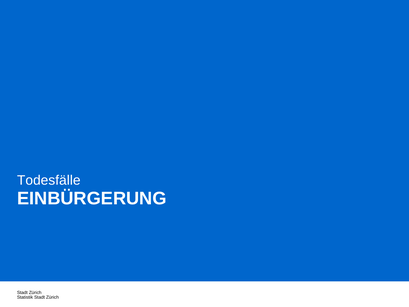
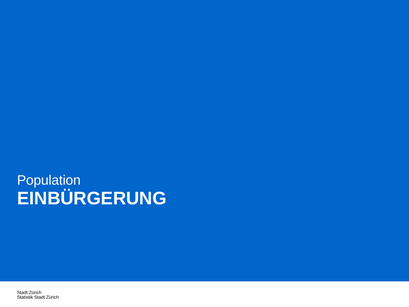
Todesfälle: Todesfälle -> Population (49, 180)
